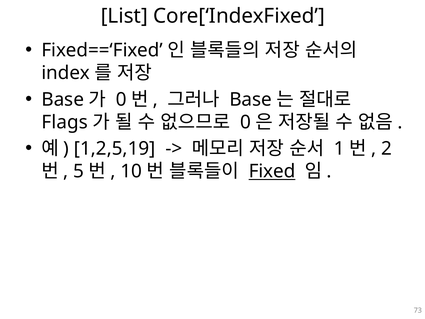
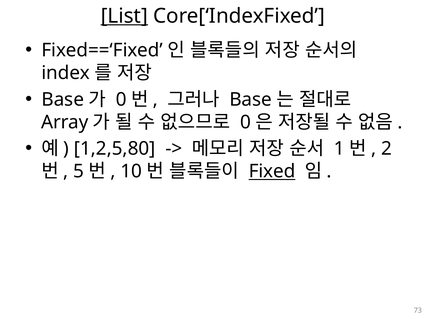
List underline: none -> present (124, 16)
Flags: Flags -> Array (65, 122)
1,2,5,19: 1,2,5,19 -> 1,2,5,80 (115, 149)
